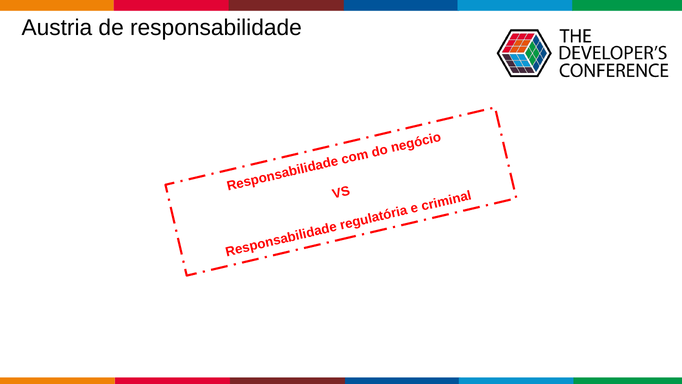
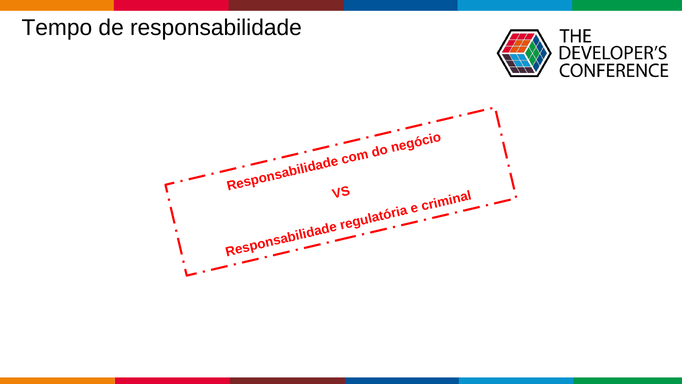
Austria: Austria -> Tempo (57, 28)
